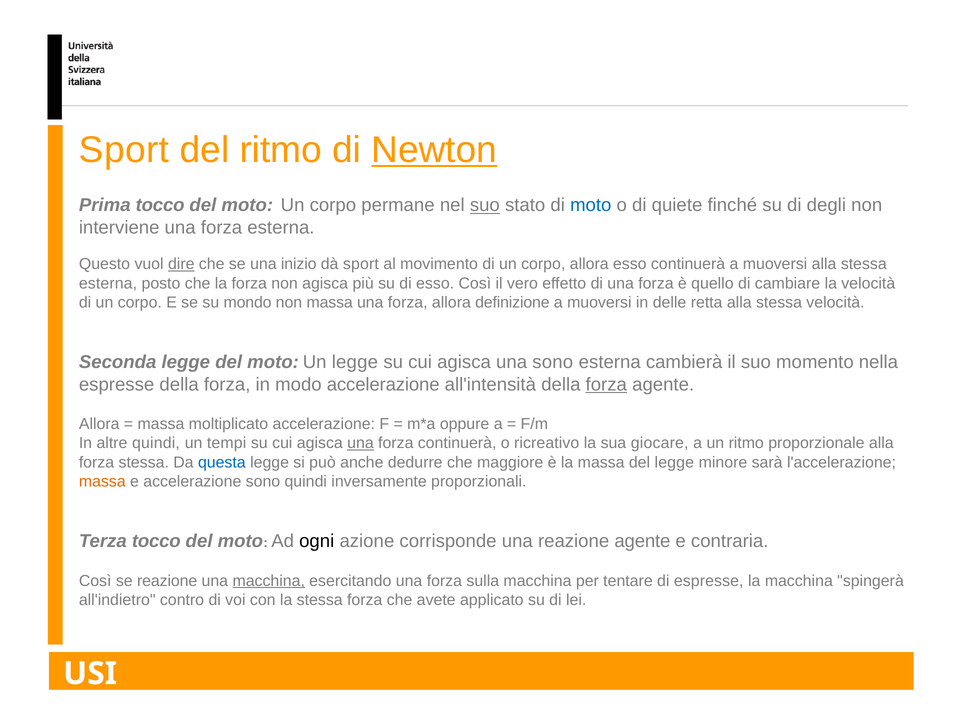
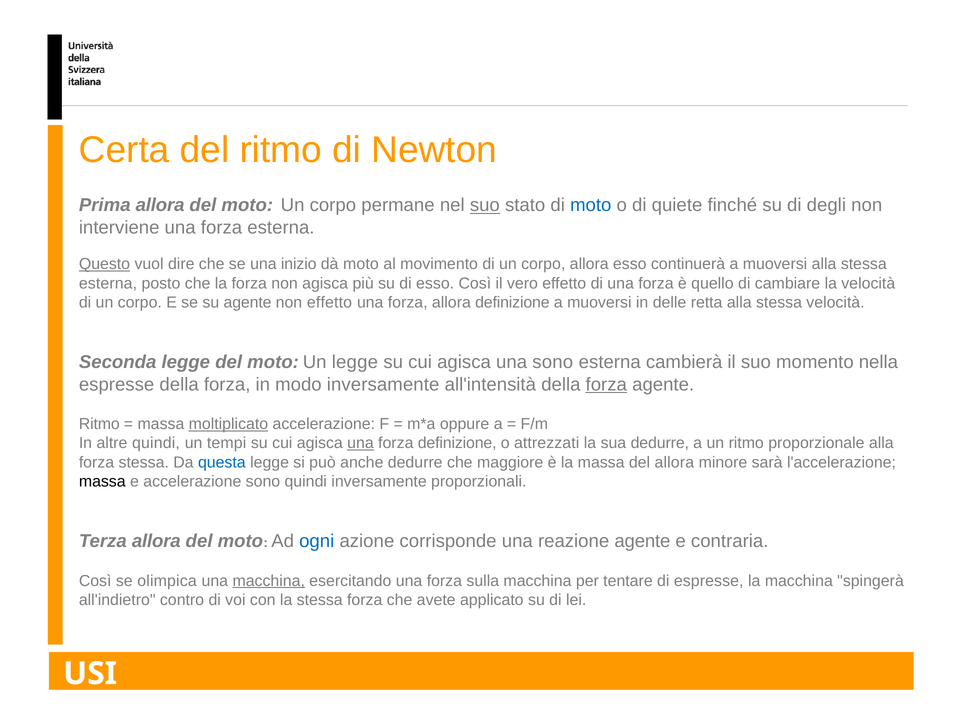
Sport: Sport -> Certa (124, 150)
Newton underline: present -> none (434, 150)
Prima tocco: tocco -> allora (160, 205)
Questo underline: none -> present (104, 264)
dire underline: present -> none (181, 264)
dà sport: sport -> moto (361, 264)
su mondo: mondo -> agente (248, 302)
non massa: massa -> effetto (330, 302)
modo accelerazione: accelerazione -> inversamente (383, 384)
Allora: Allora -> Ritmo (99, 424)
moltiplicato underline: none -> present (228, 424)
forza continuerà: continuerà -> definizione (457, 443)
ricreativo: ricreativo -> attrezzati (547, 443)
sua giocare: giocare -> dedurre (660, 443)
del legge: legge -> allora (674, 462)
massa colour: orange -> black (102, 481)
Terza tocco: tocco -> allora (156, 541)
ogni colour: black -> blue (317, 541)
se reazione: reazione -> olimpica (167, 580)
